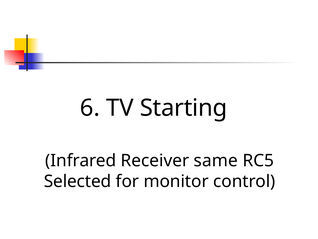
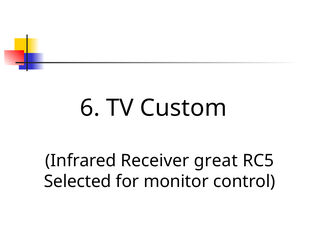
Starting: Starting -> Custom (183, 108)
same: same -> great (216, 160)
